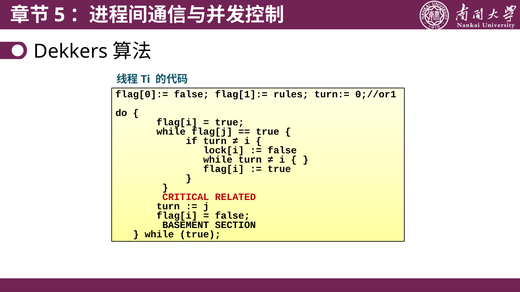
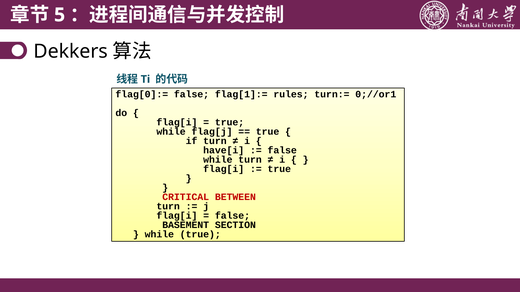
lock[i: lock[i -> have[i (224, 150)
RELATED: RELATED -> BETWEEN (235, 197)
